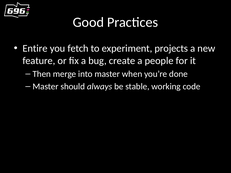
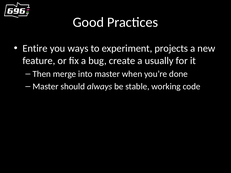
fetch: fetch -> ways (78, 48)
people: people -> usually (159, 61)
